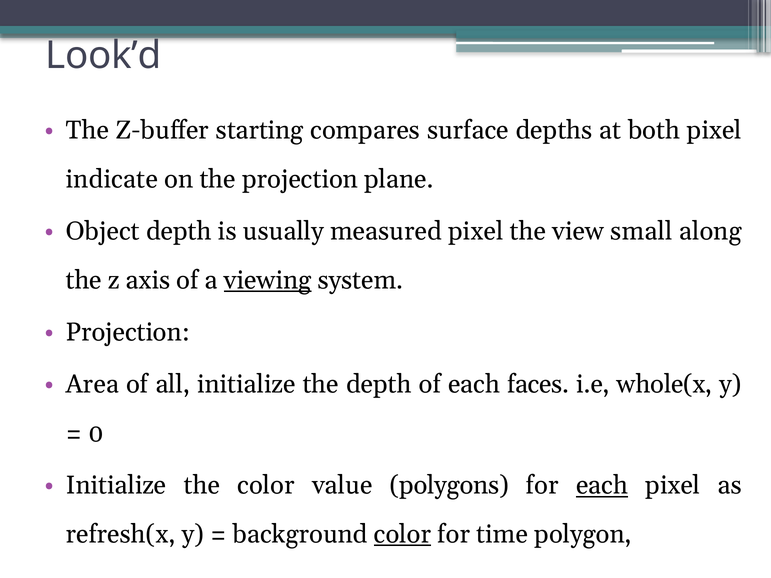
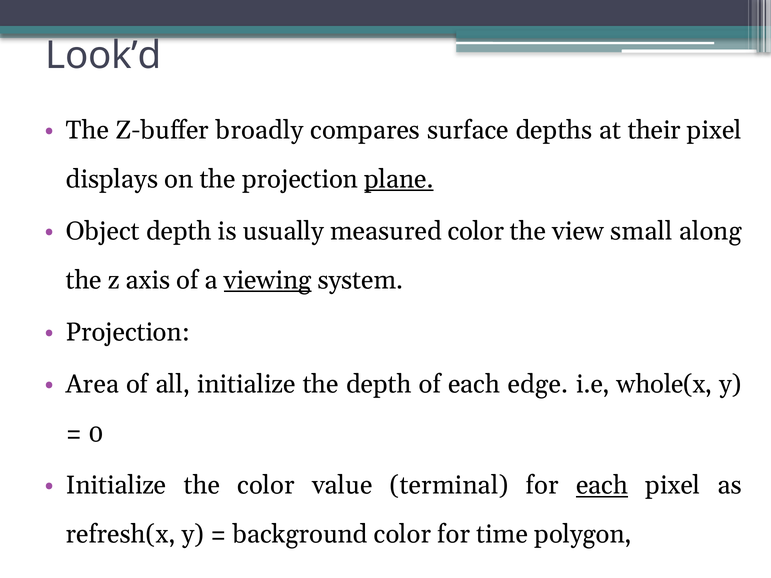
starting: starting -> broadly (260, 130)
both: both -> their (654, 130)
indicate: indicate -> displays (112, 179)
plane underline: none -> present (399, 179)
measured pixel: pixel -> color (476, 231)
faces: faces -> edge (538, 385)
polygons: polygons -> terminal (449, 486)
color underline: present -> none (403, 535)
